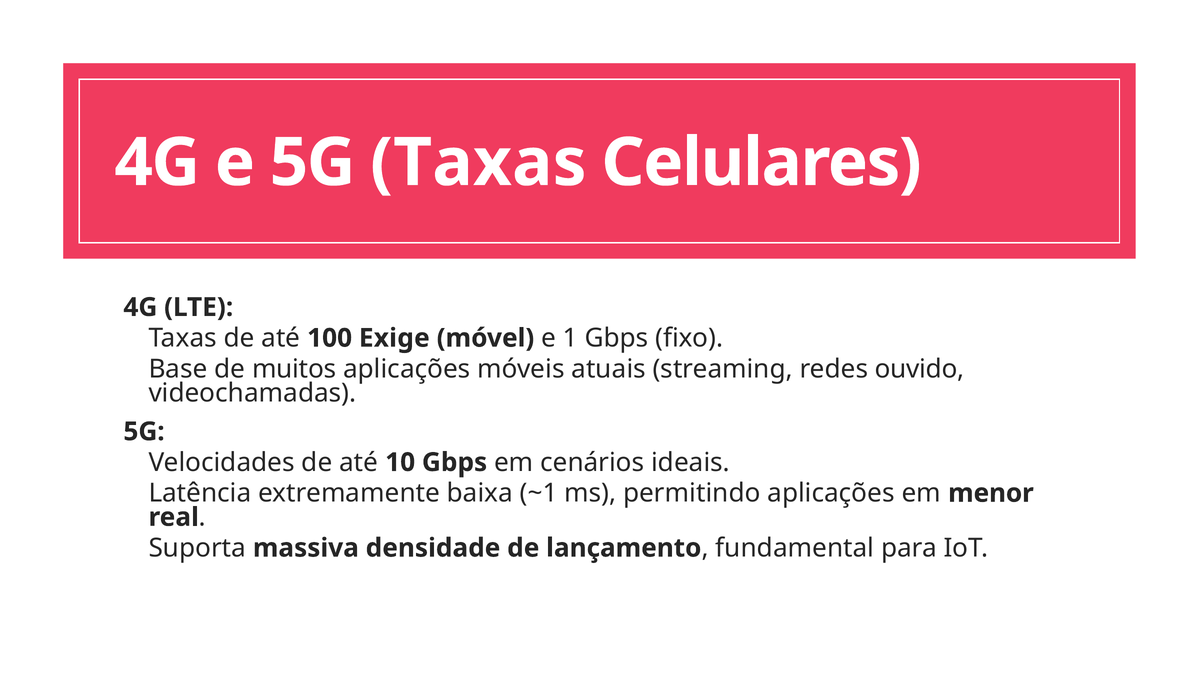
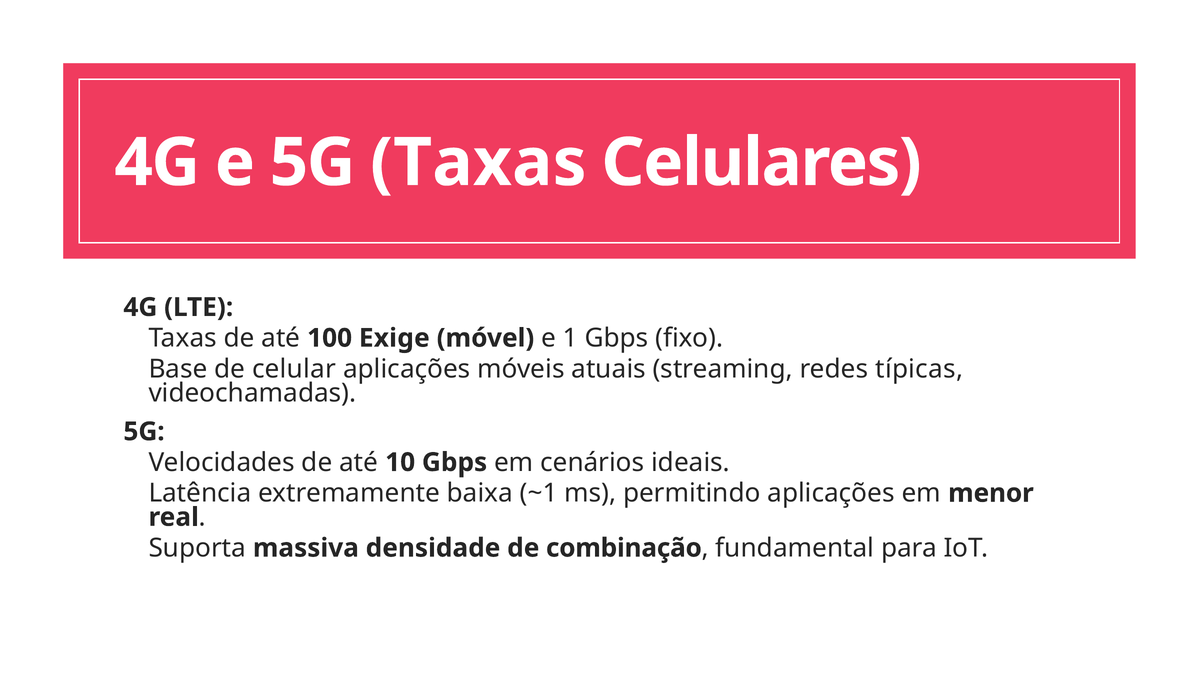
muitos: muitos -> celular (294, 369)
ouvido: ouvido -> típicas (919, 369)
lançamento: lançamento -> combinação (624, 548)
